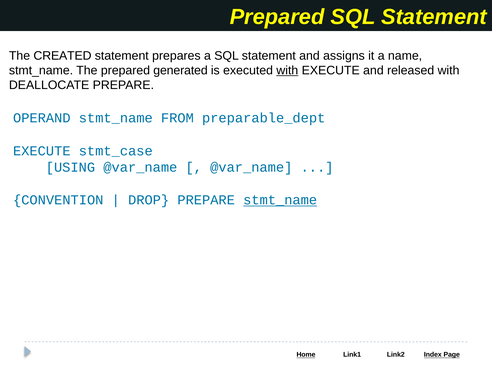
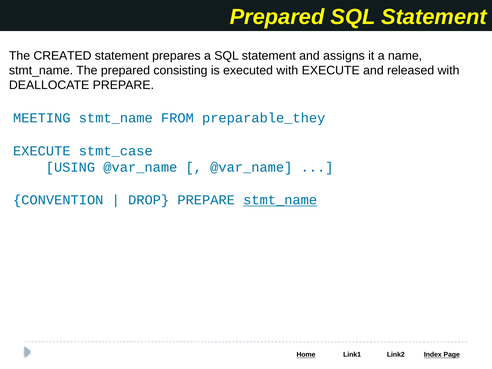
generated: generated -> consisting (180, 70)
with underline: present -> none (287, 70)
OPERAND: OPERAND -> MEETING (42, 118)
preparable_dept: preparable_dept -> preparable_they (264, 118)
